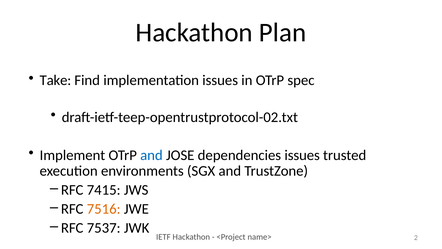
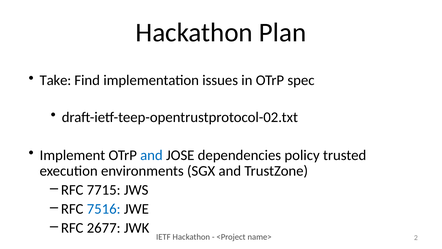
dependencies issues: issues -> policy (302, 155)
7415: 7415 -> 7715 (104, 190)
7516 colour: orange -> blue (104, 209)
7537: 7537 -> 2677 (104, 228)
